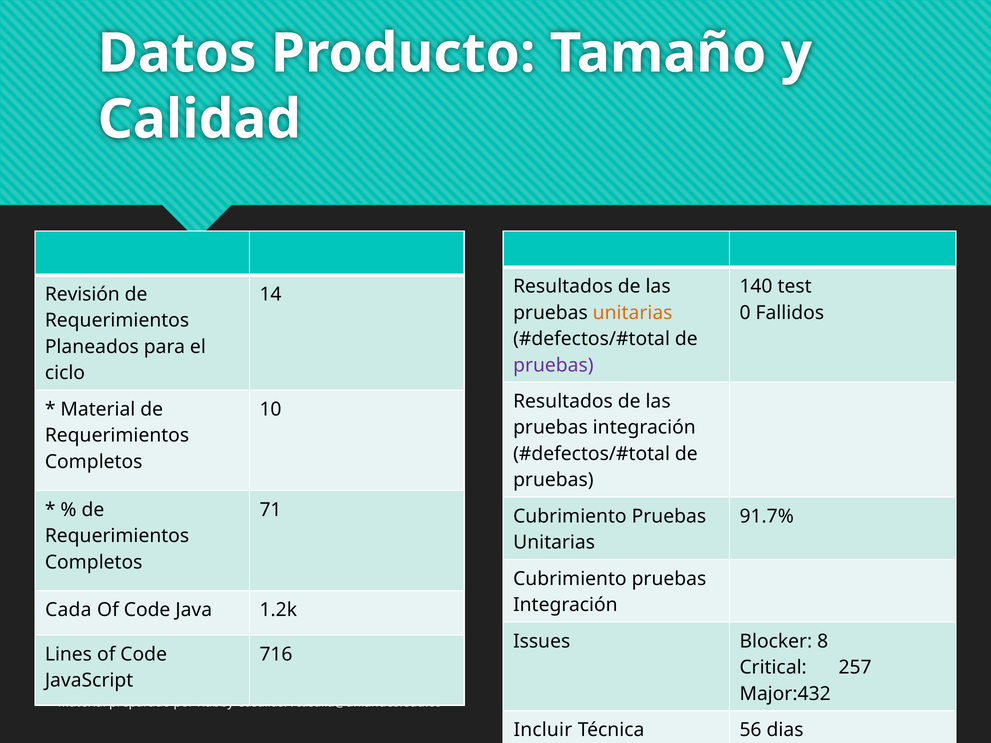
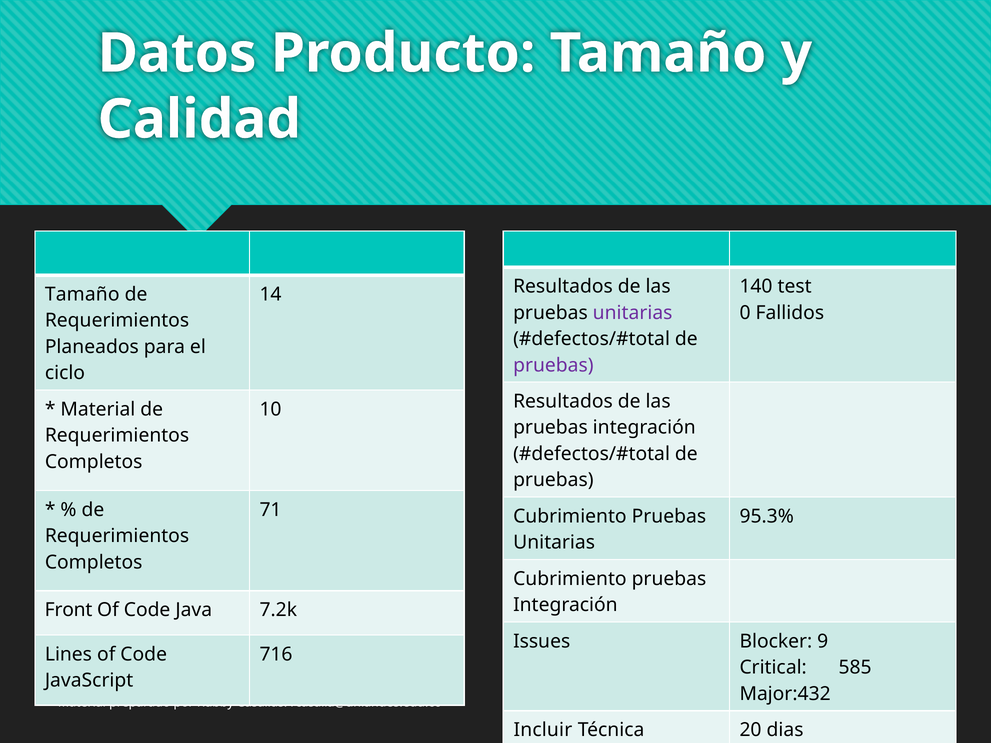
Revisión: Revisión -> Tamaño (82, 294)
unitarias colour: orange -> purple (633, 313)
91.7%: 91.7% -> 95.3% (767, 516)
Cada: Cada -> Front (69, 610)
1.2k: 1.2k -> 7.2k (278, 610)
8: 8 -> 9 (823, 641)
257: 257 -> 585 (855, 668)
56: 56 -> 20 (750, 730)
